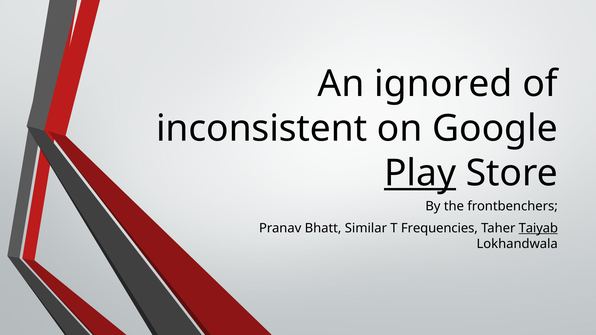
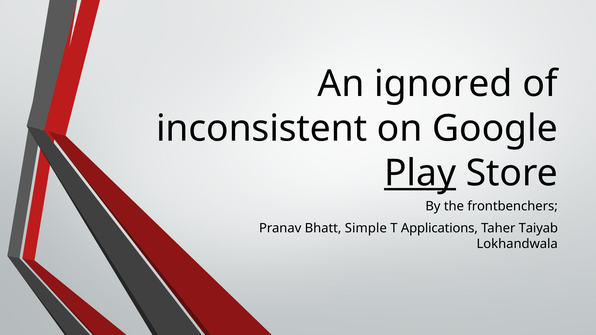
Similar: Similar -> Simple (366, 228)
Frequencies: Frequencies -> Applications (439, 228)
Taiyab underline: present -> none (538, 228)
